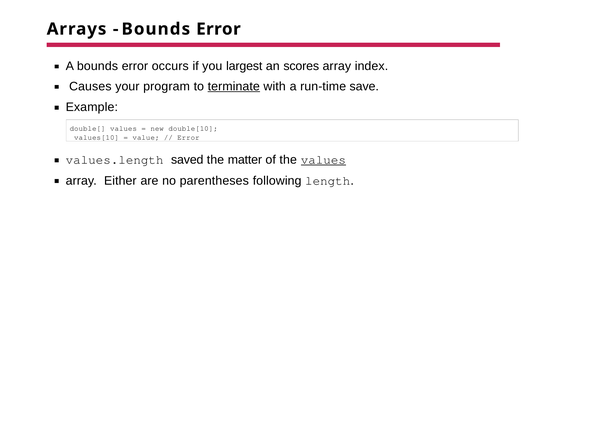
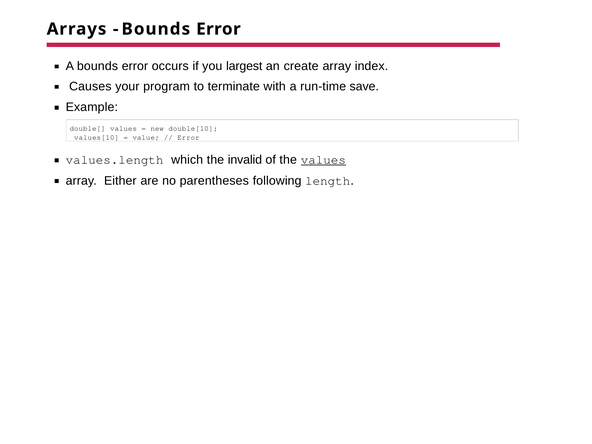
scores: scores -> create (301, 66)
terminate underline: present -> none (234, 86)
saved: saved -> which (187, 160)
matter: matter -> invalid (245, 160)
